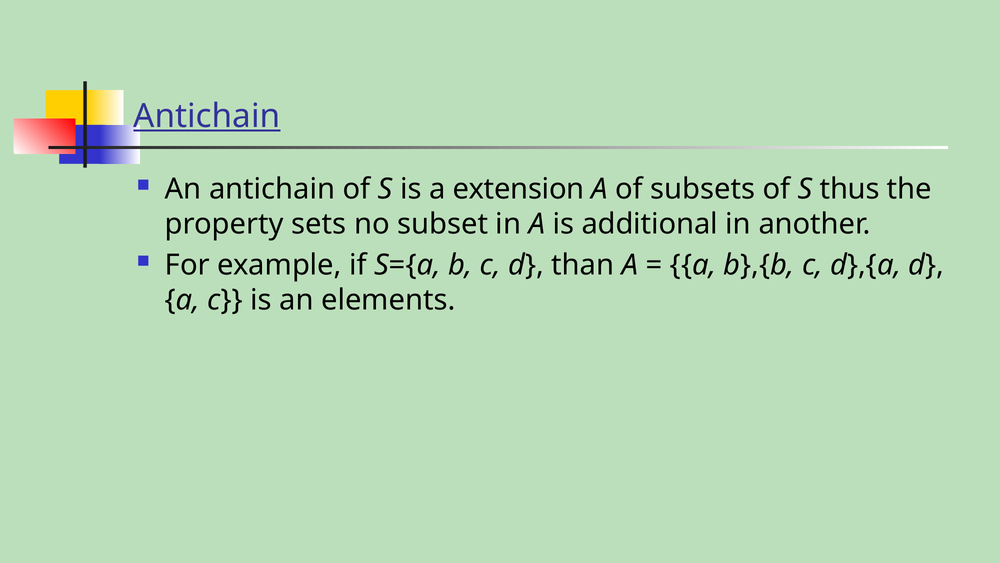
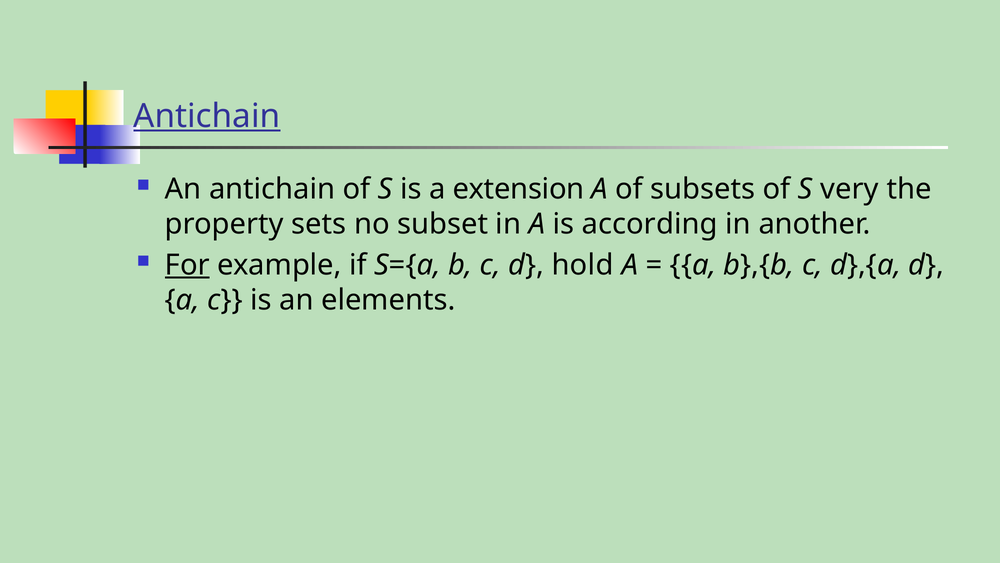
thus: thus -> very (850, 189)
additional: additional -> according (650, 224)
For underline: none -> present (187, 265)
than: than -> hold (583, 265)
